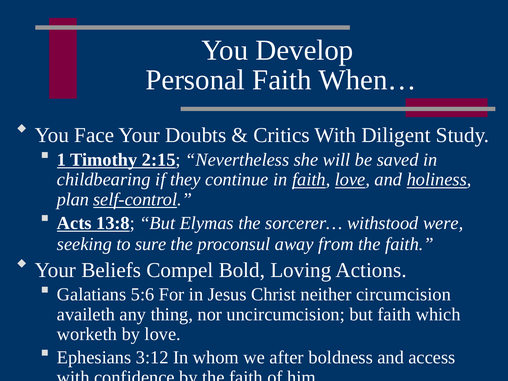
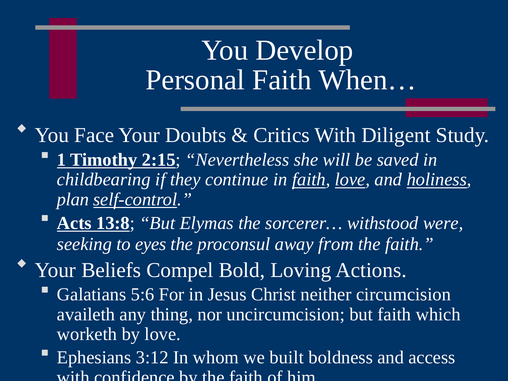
sure: sure -> eyes (151, 244)
after: after -> built (287, 358)
